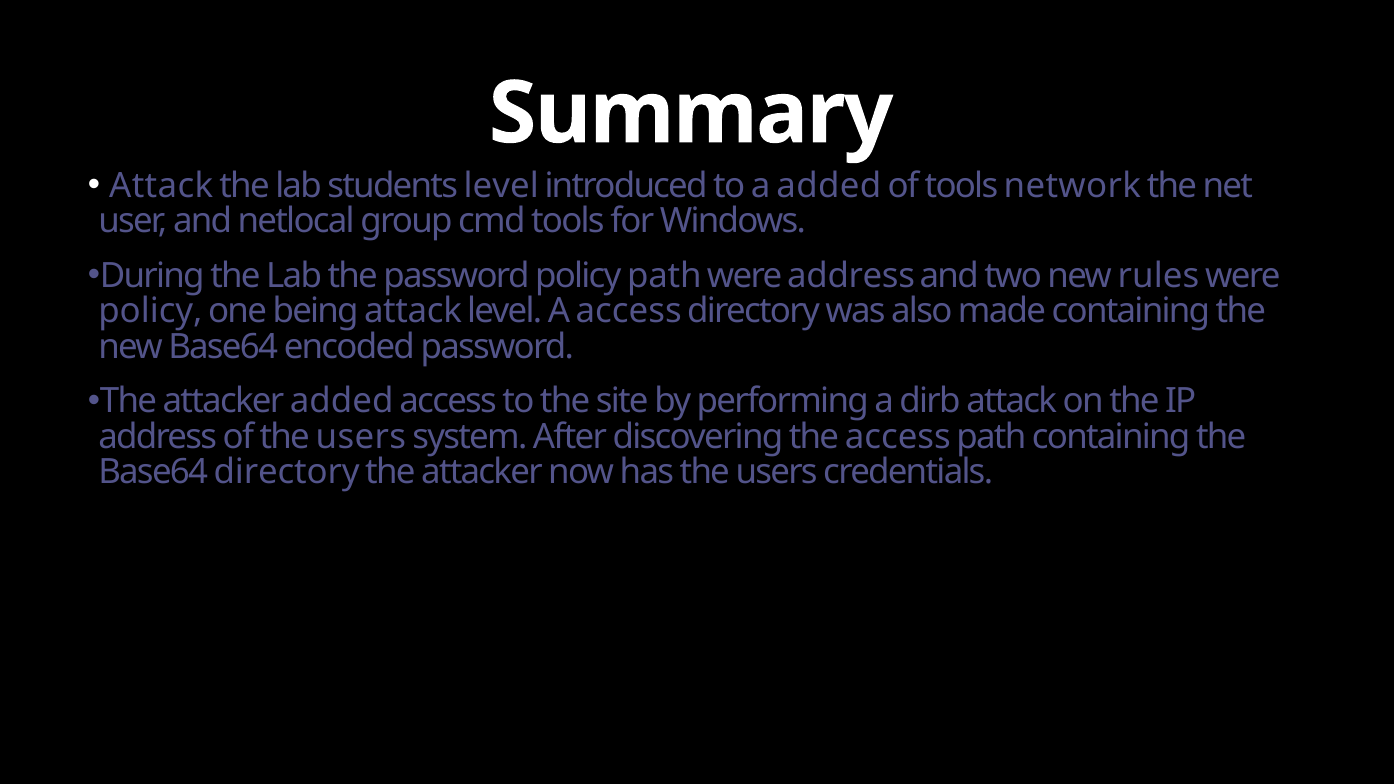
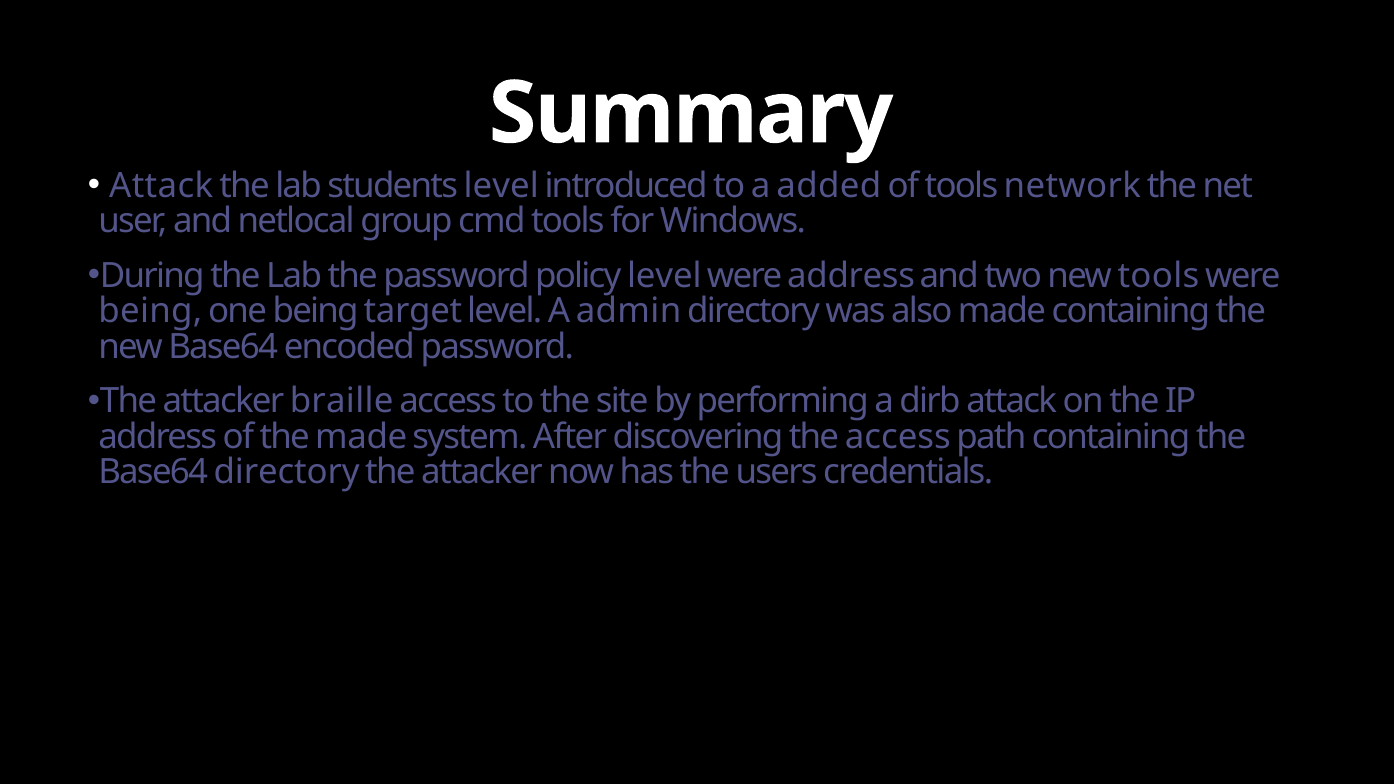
policy path: path -> level (664, 276)
new rules: rules -> tools (1158, 276)
policy: policy -> being (150, 311)
being attack: attack -> target (413, 311)
A access: access -> admin (629, 311)
attacker added: added -> braille (342, 401)
of the users: users -> made (361, 437)
